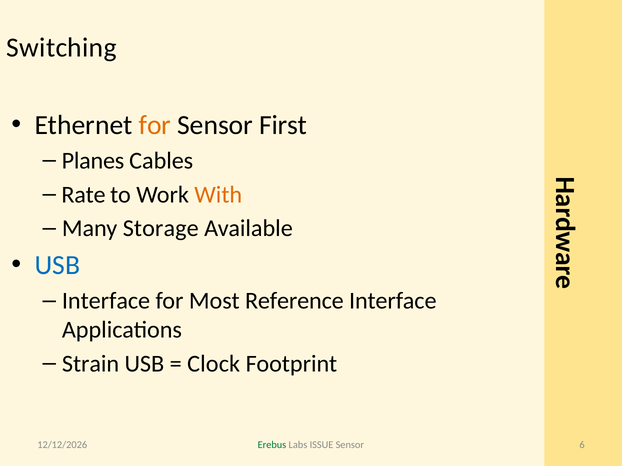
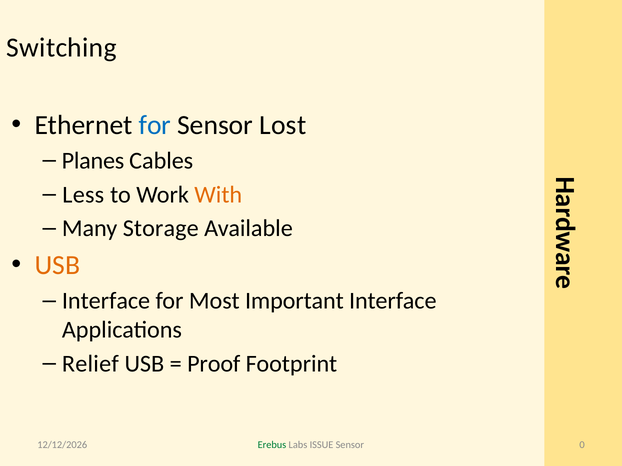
for colour: orange -> blue (155, 125)
First: First -> Lost (283, 125)
Rate: Rate -> Less (83, 195)
USB colour: blue -> orange (57, 266)
Reference: Reference -> Important (294, 301)
Strain: Strain -> Relief (90, 364)
Clock: Clock -> Proof (214, 364)
6: 6 -> 0 (582, 445)
